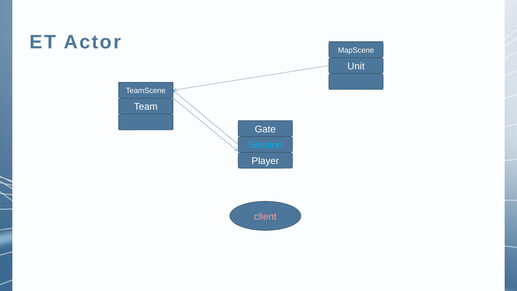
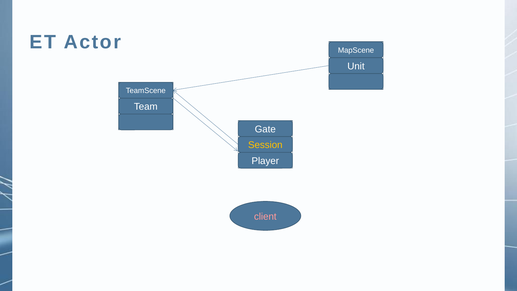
Session colour: light blue -> yellow (265, 145)
